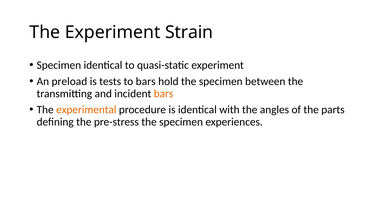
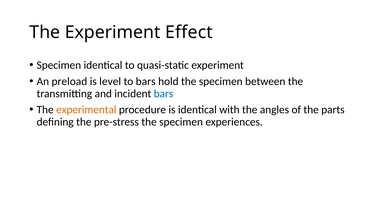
Strain: Strain -> Effect (189, 32)
tests: tests -> level (110, 81)
bars colour: orange -> blue (164, 94)
